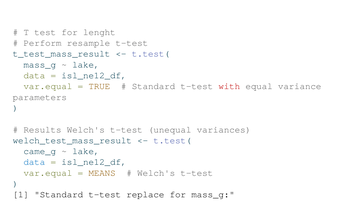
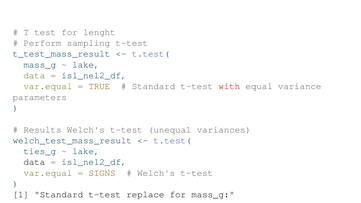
resample: resample -> sampling (89, 43)
came_g: came_g -> ties_g (40, 151)
data colour: blue -> black (34, 162)
MEANS: MEANS -> SIGNS (102, 173)
